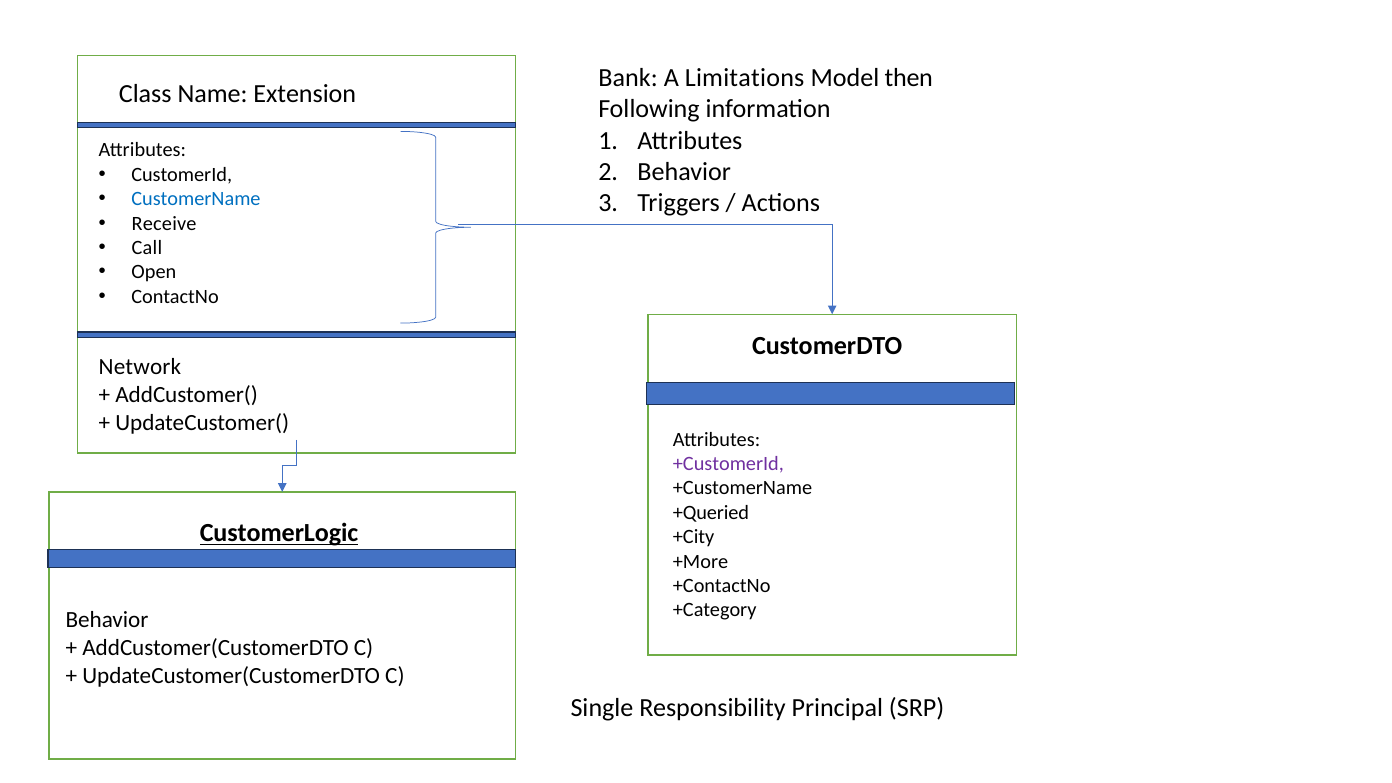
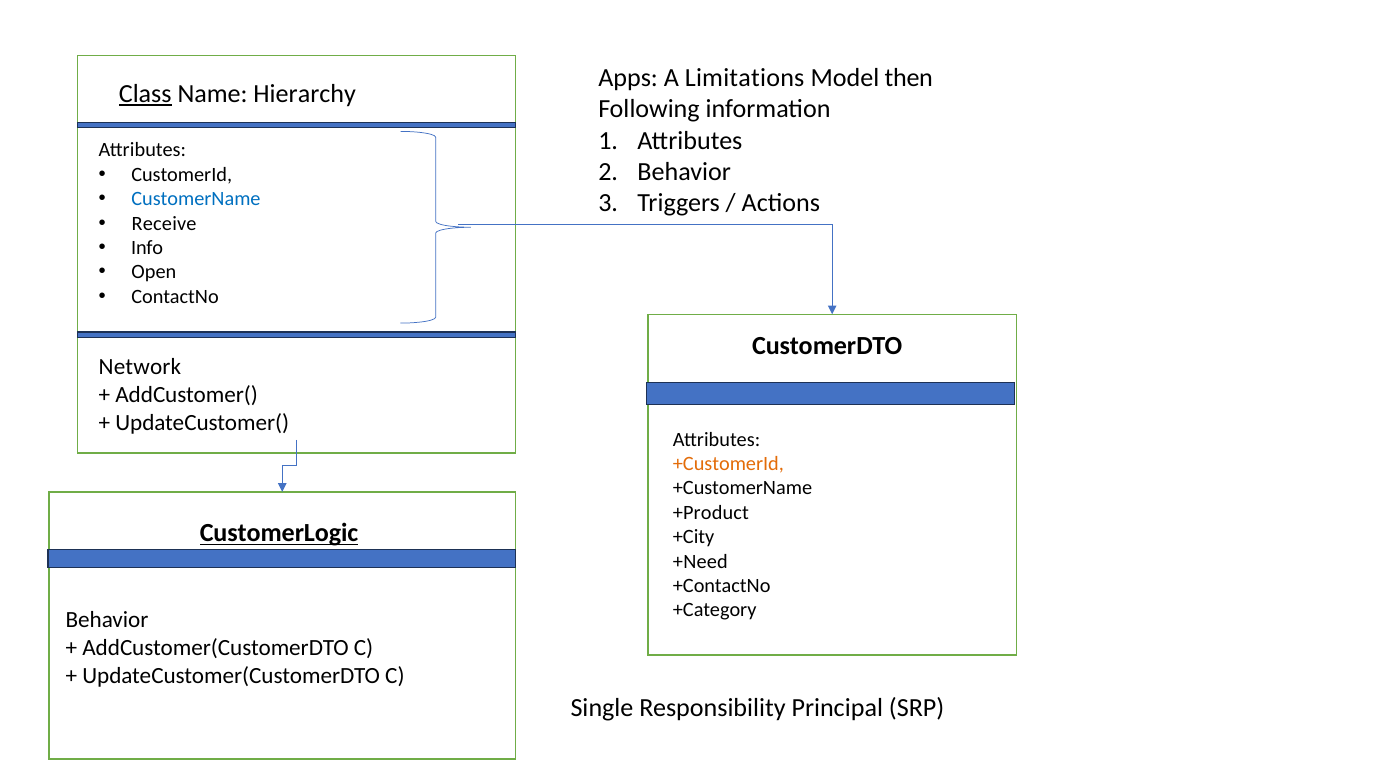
Bank: Bank -> Apps (628, 78)
Class underline: none -> present (145, 94)
Extension: Extension -> Hierarchy (305, 94)
Call: Call -> Info (147, 248)
+CustomerId colour: purple -> orange (728, 464)
+Queried: +Queried -> +Product (711, 513)
+More: +More -> +Need (700, 561)
